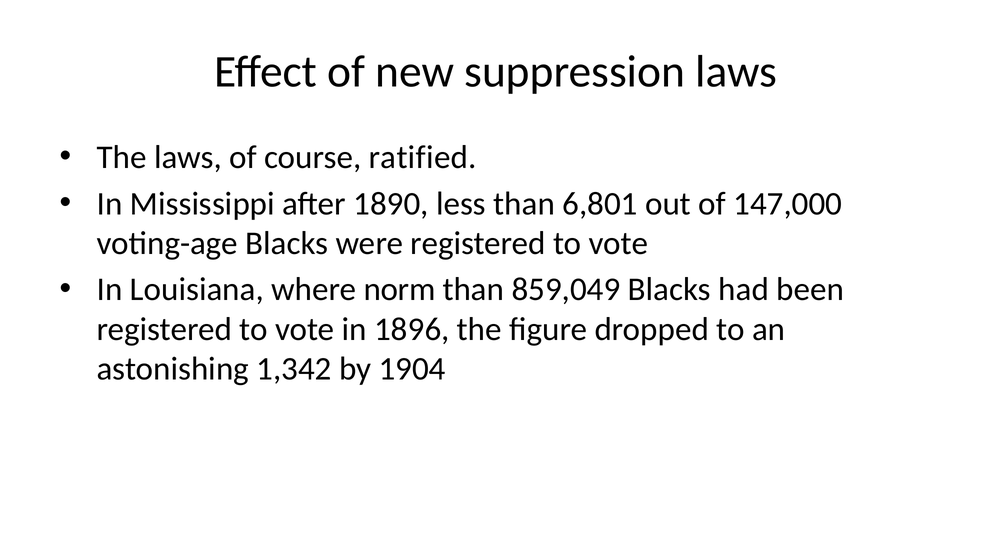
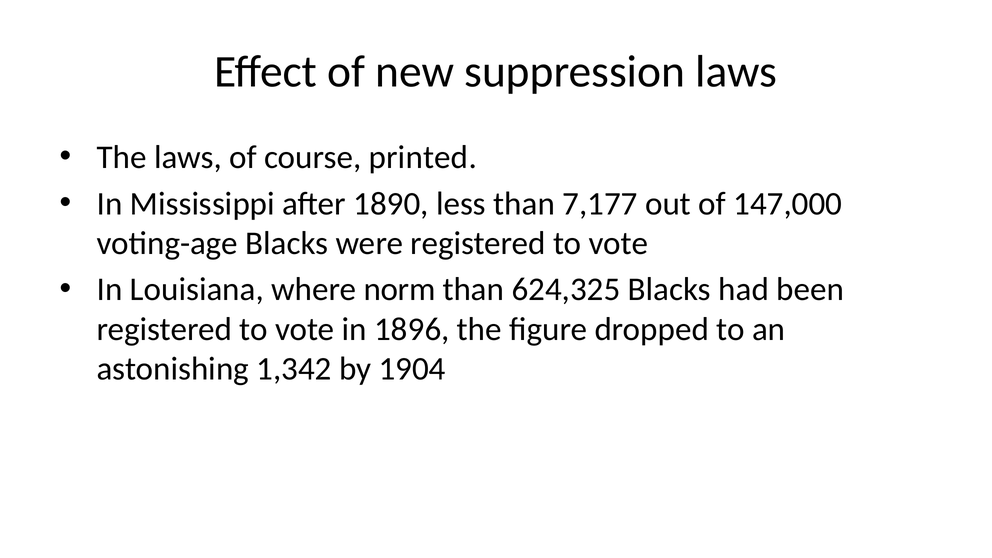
ratified: ratified -> printed (423, 157)
6,801: 6,801 -> 7,177 (600, 204)
859,049: 859,049 -> 624,325 (566, 290)
